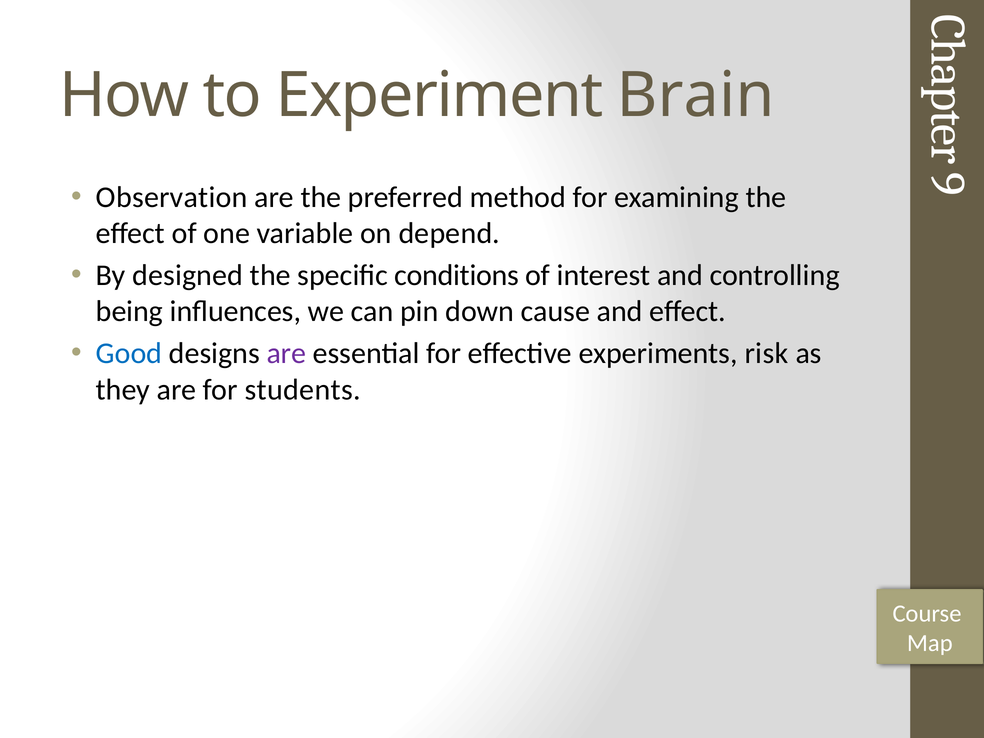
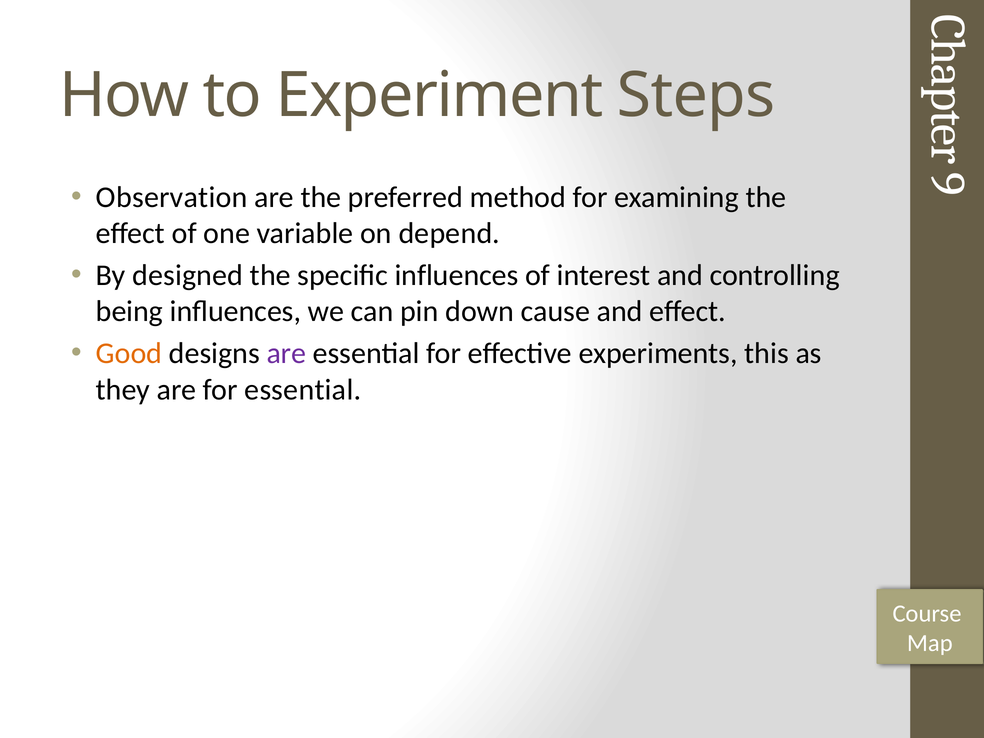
Brain: Brain -> Steps (696, 95)
specific conditions: conditions -> influences (457, 275)
Good colour: blue -> orange (129, 354)
risk: risk -> this (767, 354)
for students: students -> essential (303, 390)
